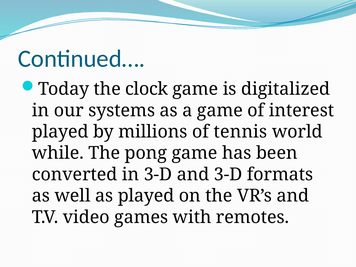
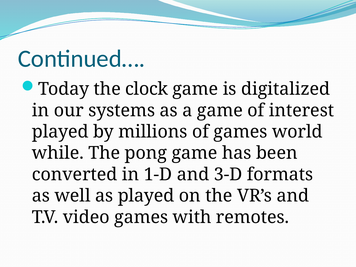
of tennis: tennis -> games (240, 132)
in 3-D: 3-D -> 1-D (158, 174)
